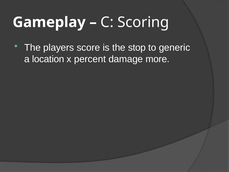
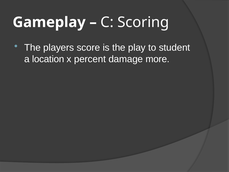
stop: stop -> play (137, 48)
generic: generic -> student (174, 48)
